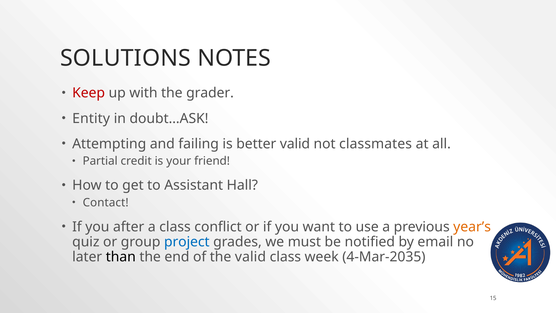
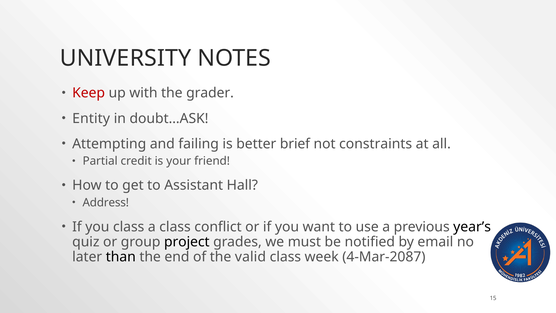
SOLUTIONS: SOLUTIONS -> UNIVERSITY (126, 58)
better valid: valid -> brief (295, 144)
classmates: classmates -> constraints (376, 144)
Contact: Contact -> Address (106, 203)
you after: after -> class (129, 227)
year’s colour: orange -> black (472, 227)
project colour: blue -> black (187, 242)
4-Mar-2035: 4-Mar-2035 -> 4-Mar-2087 (384, 257)
